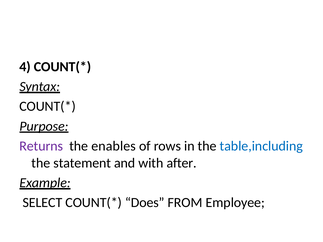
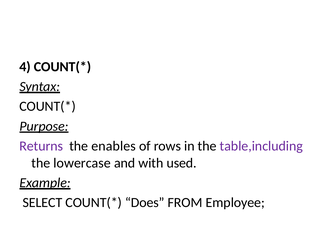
table,including colour: blue -> purple (261, 146)
statement: statement -> lowercase (82, 163)
after: after -> used (182, 163)
